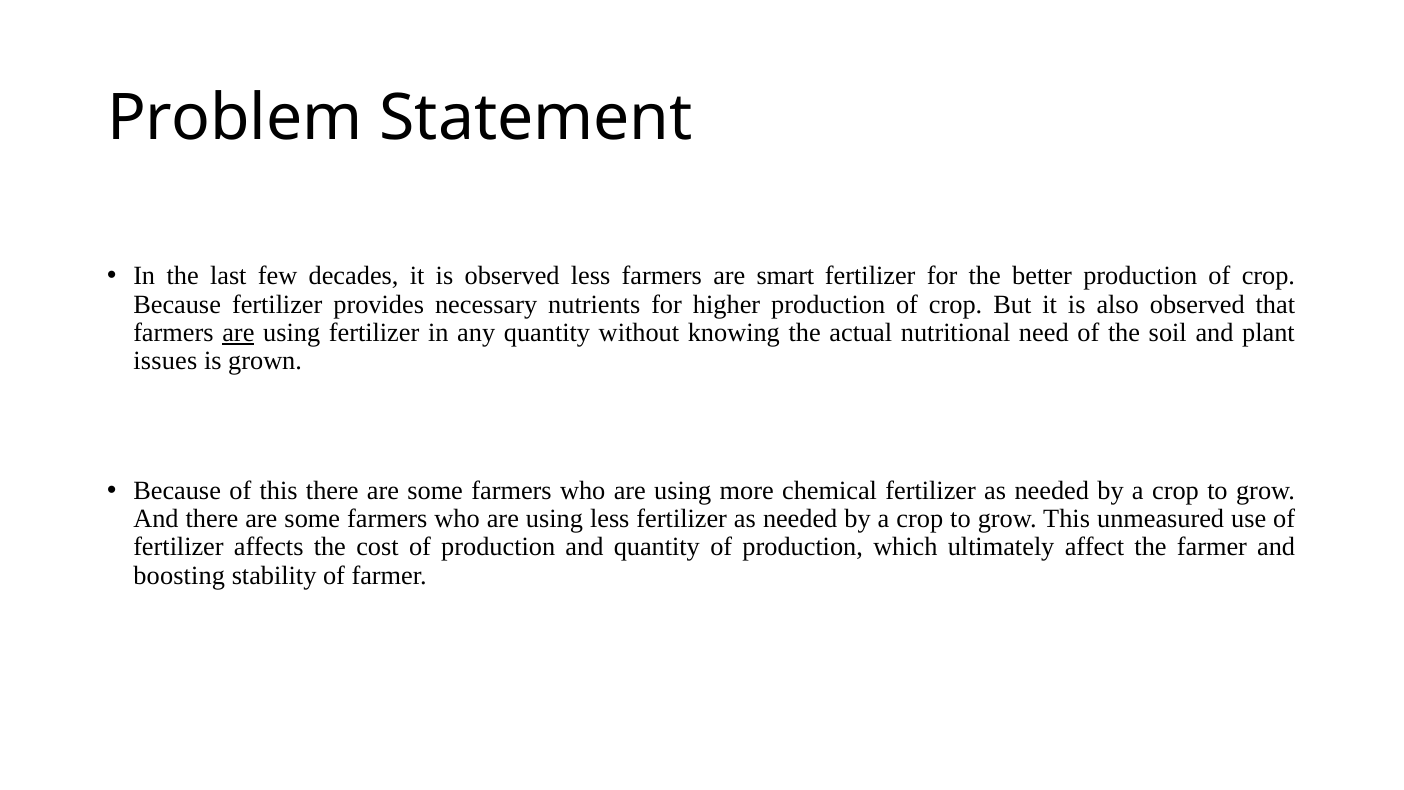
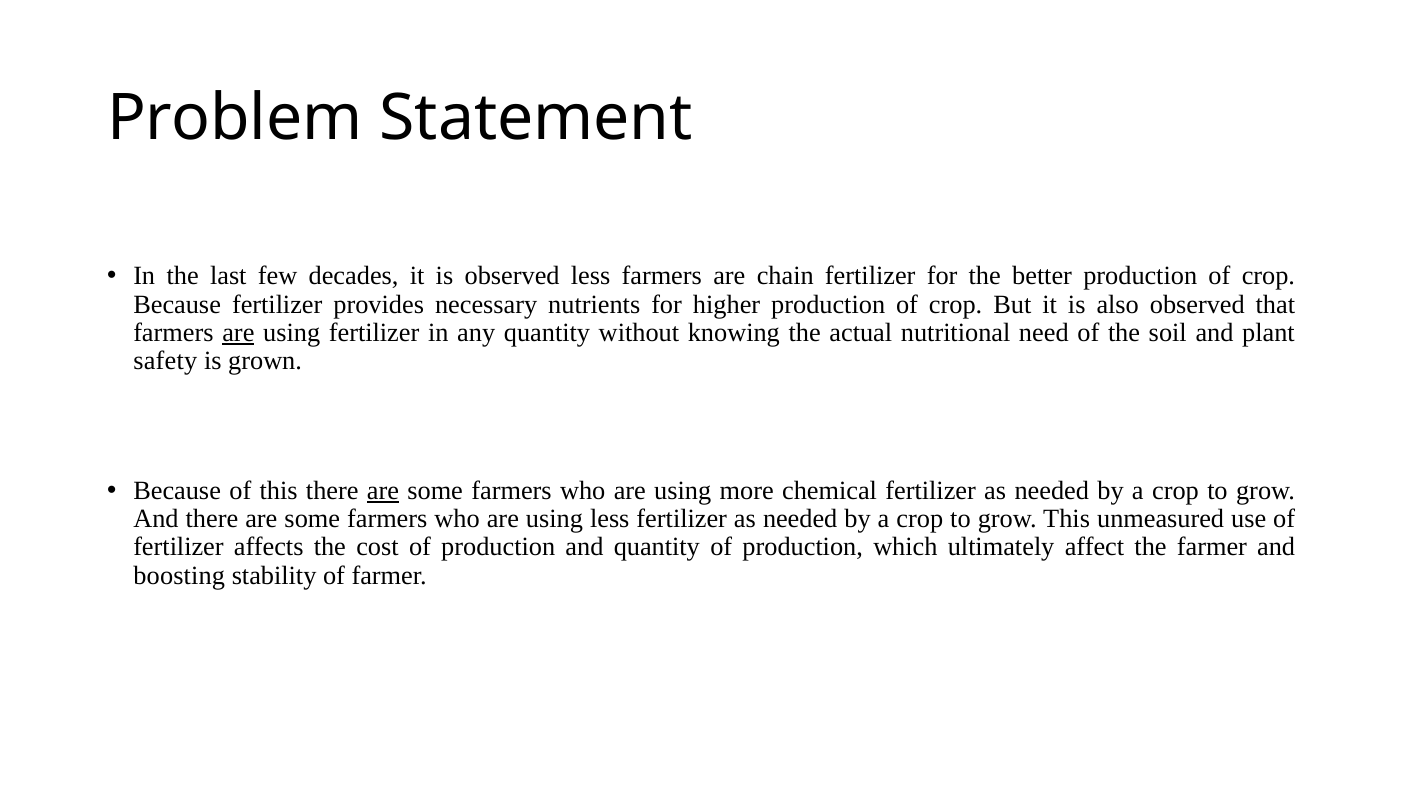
smart: smart -> chain (785, 276)
issues: issues -> safety (165, 361)
are underline: none -> present (383, 490)
